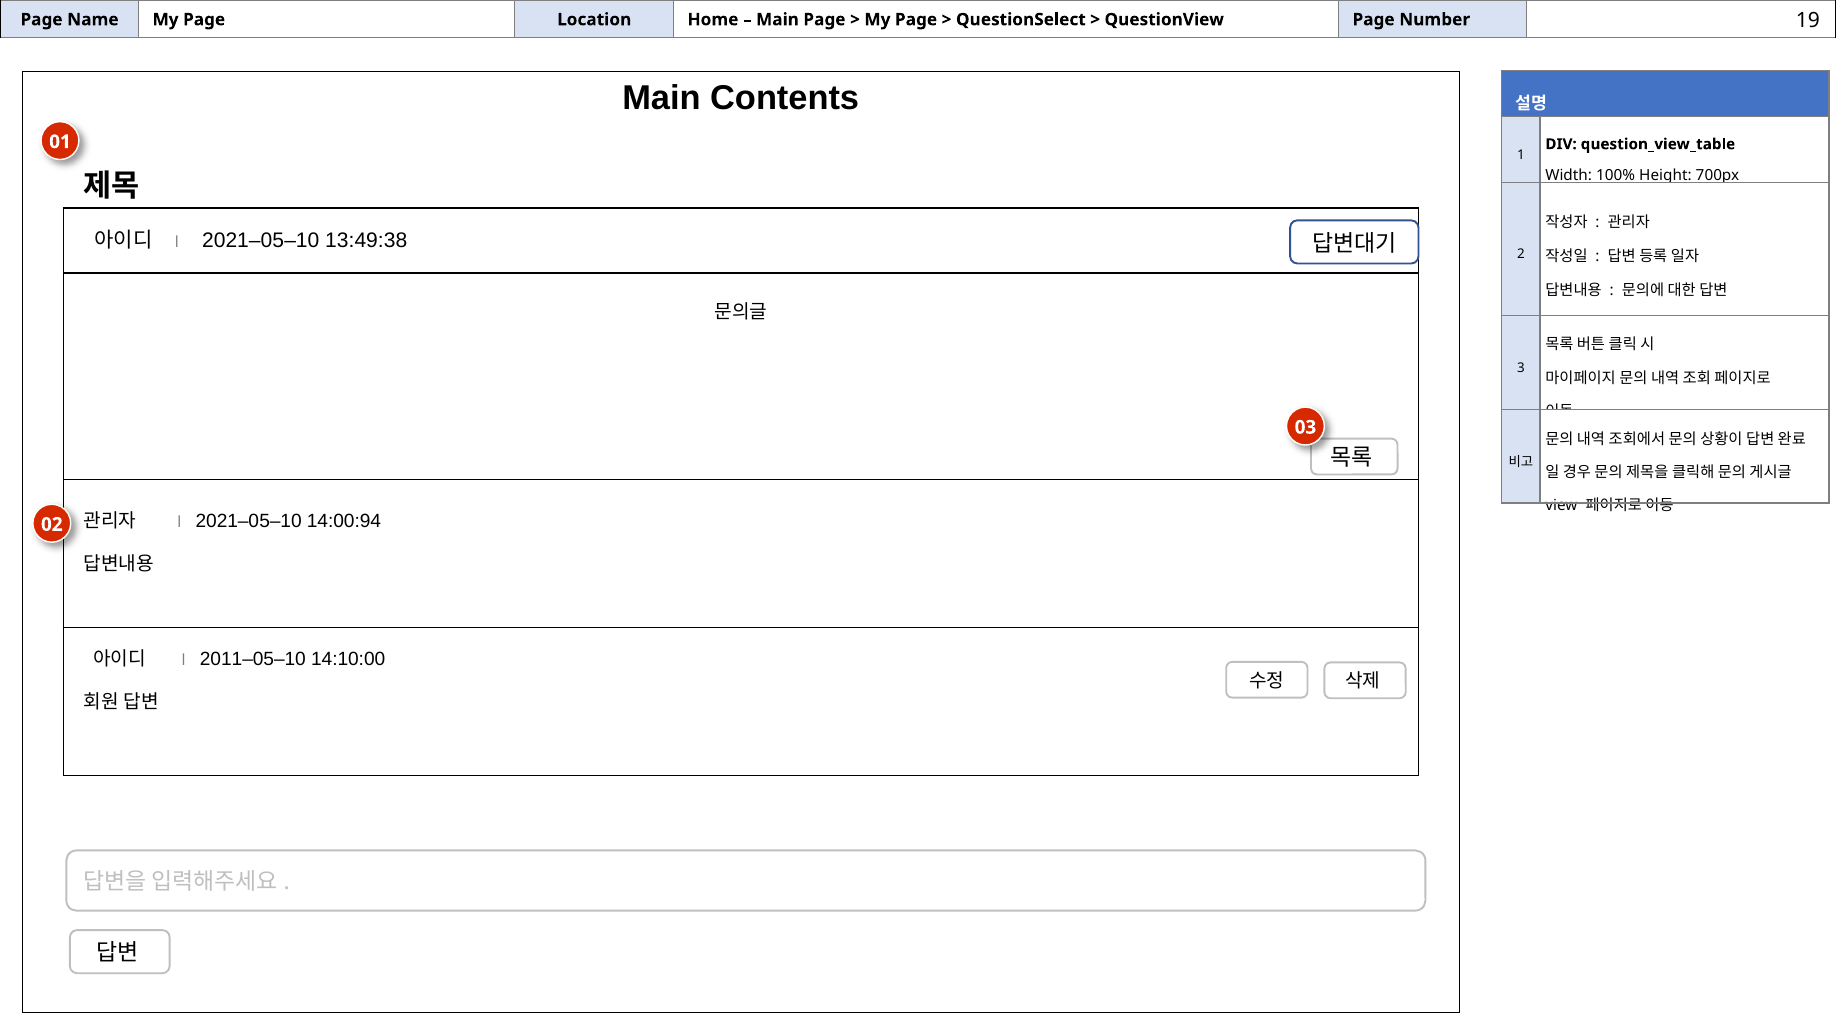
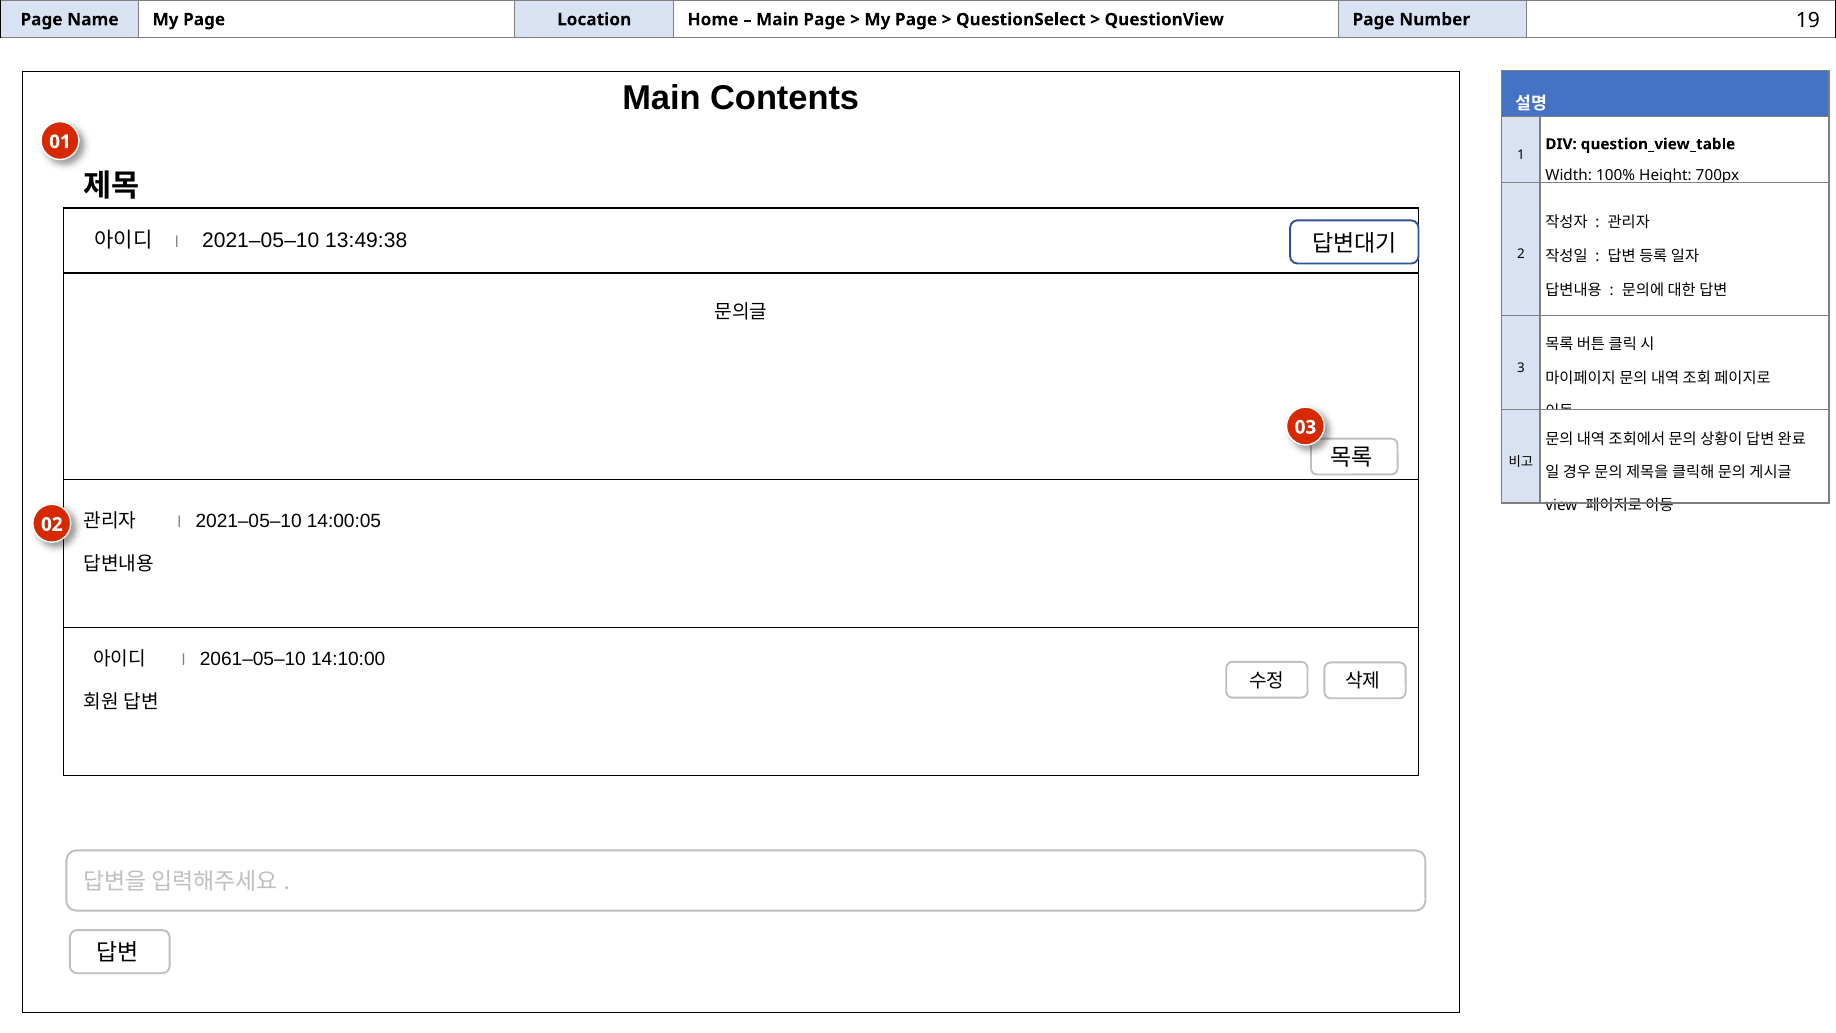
14:00:94: 14:00:94 -> 14:00:05 (344, 521)
2011–05–10: 2011–05–10 -> 2061–05–10 (253, 659)
